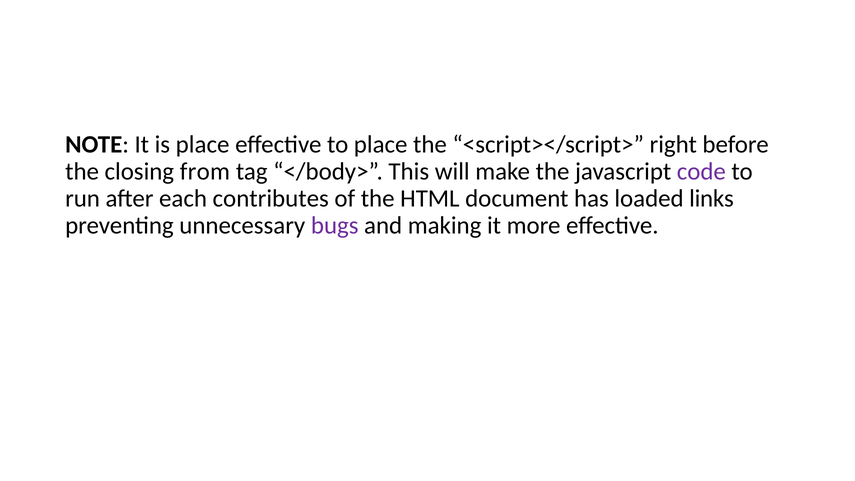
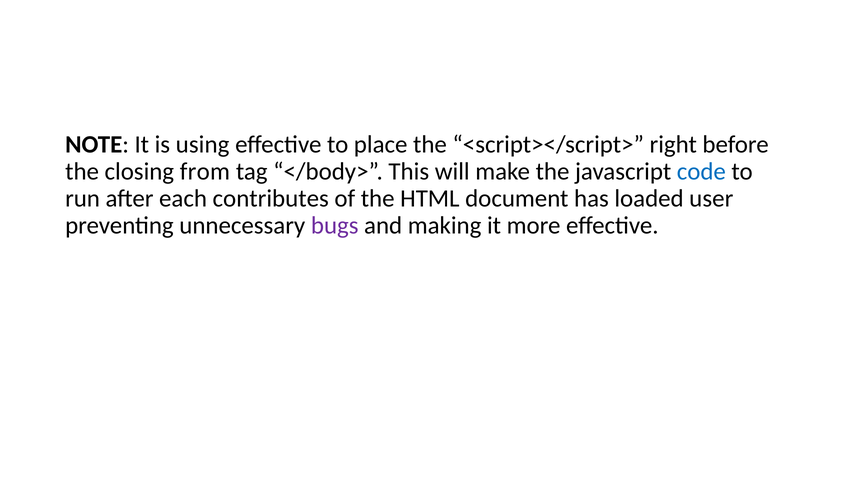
is place: place -> using (203, 145)
code colour: purple -> blue (701, 171)
links: links -> user (711, 198)
